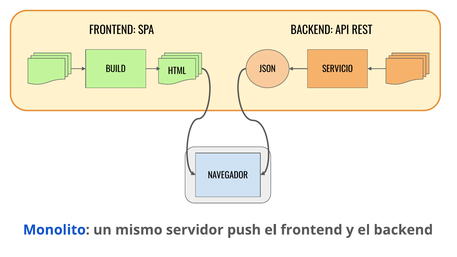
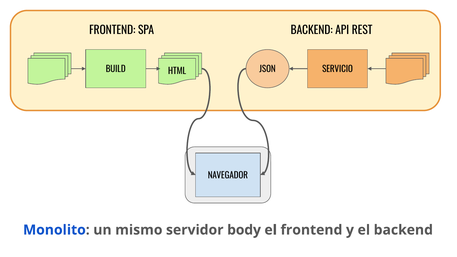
push: push -> body (244, 230)
